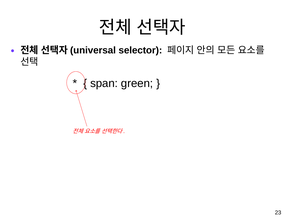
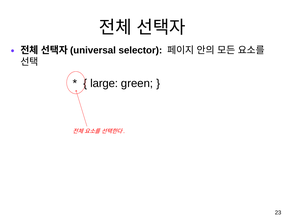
span: span -> large (104, 83)
